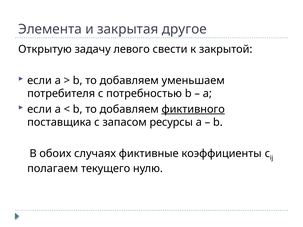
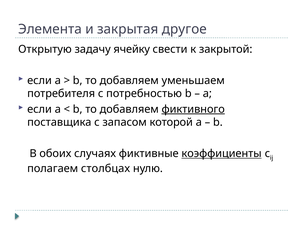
левого: левого -> ячейку (132, 49)
ресурсы: ресурсы -> которой (171, 122)
коэффициенты underline: none -> present (222, 154)
текущего: текущего -> столбцах (106, 169)
